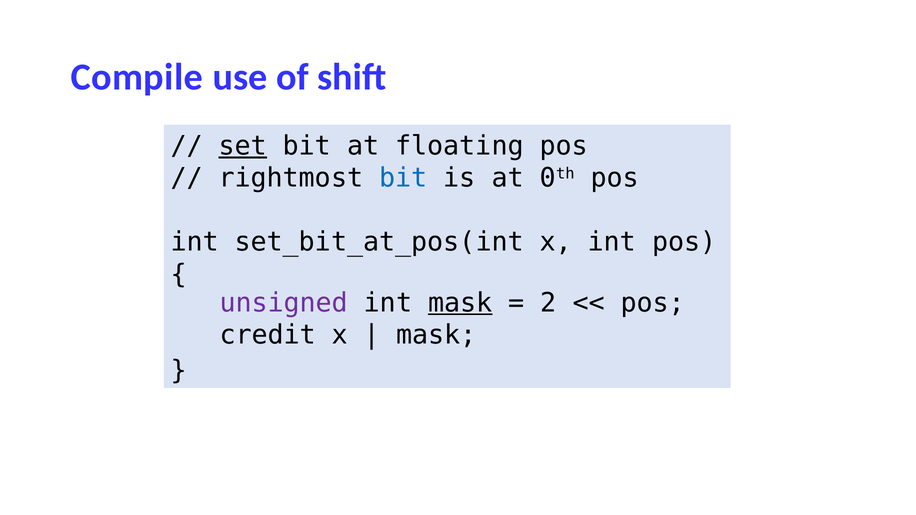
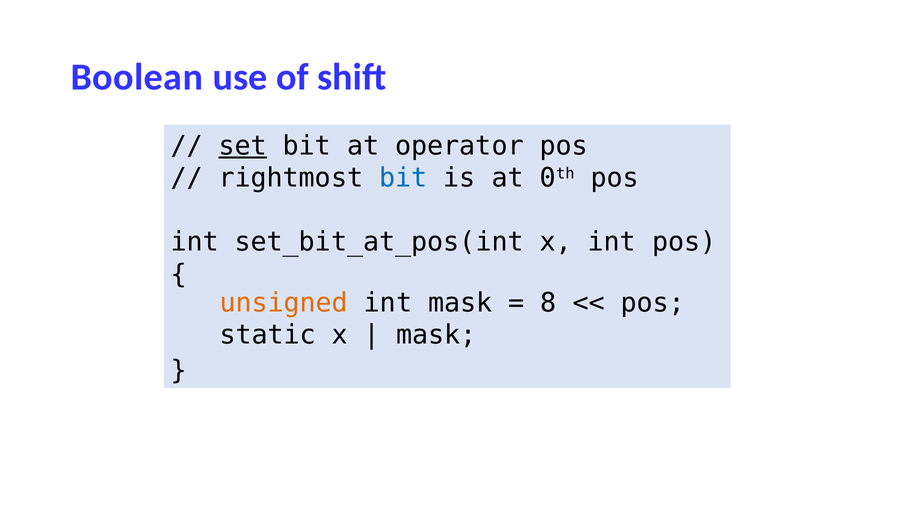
Compile: Compile -> Boolean (137, 77)
floating: floating -> operator (459, 146)
unsigned colour: purple -> orange (284, 303)
mask underline: present -> none (460, 303)
2: 2 -> 8 (548, 303)
credit: credit -> static (268, 335)
